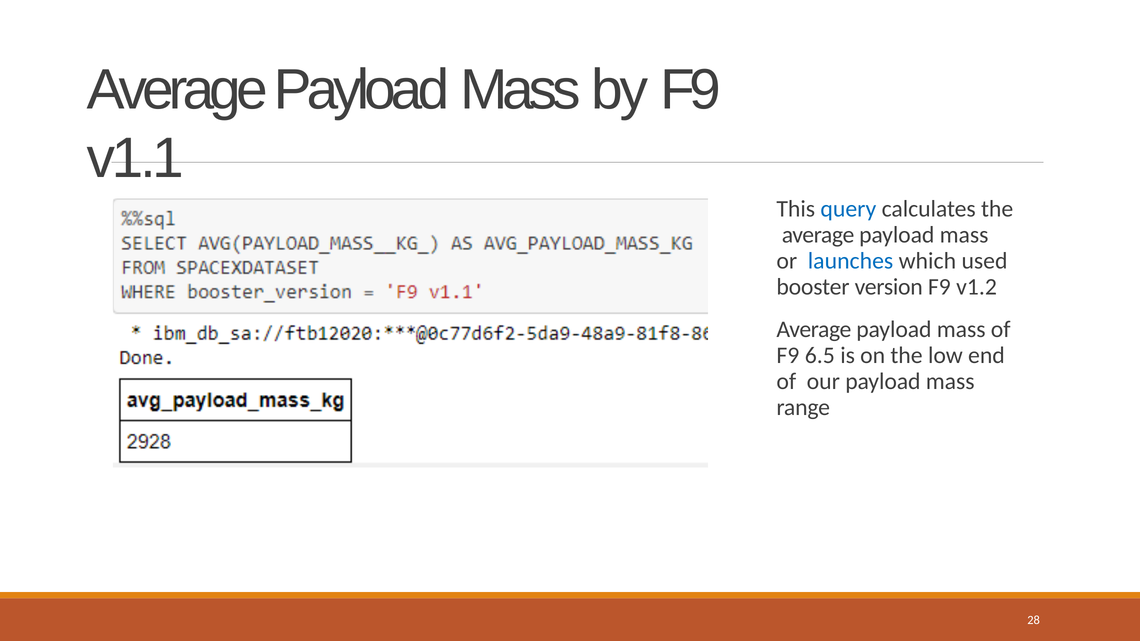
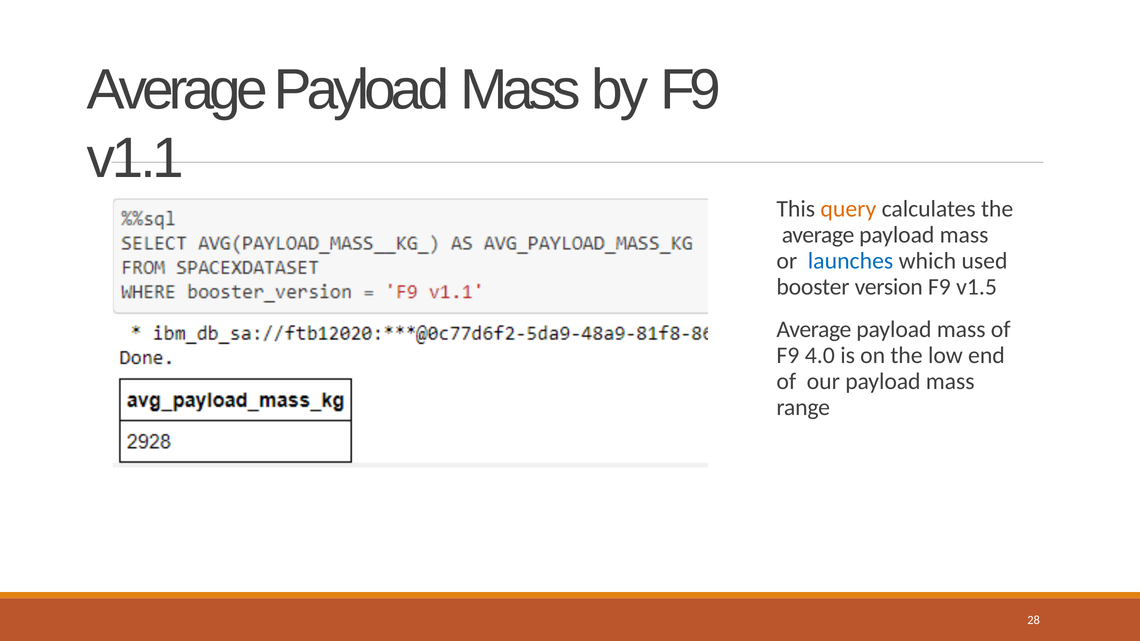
query colour: blue -> orange (848, 209)
v1.2: v1.2 -> v1.5 (977, 287)
6.5: 6.5 -> 4.0 (820, 356)
